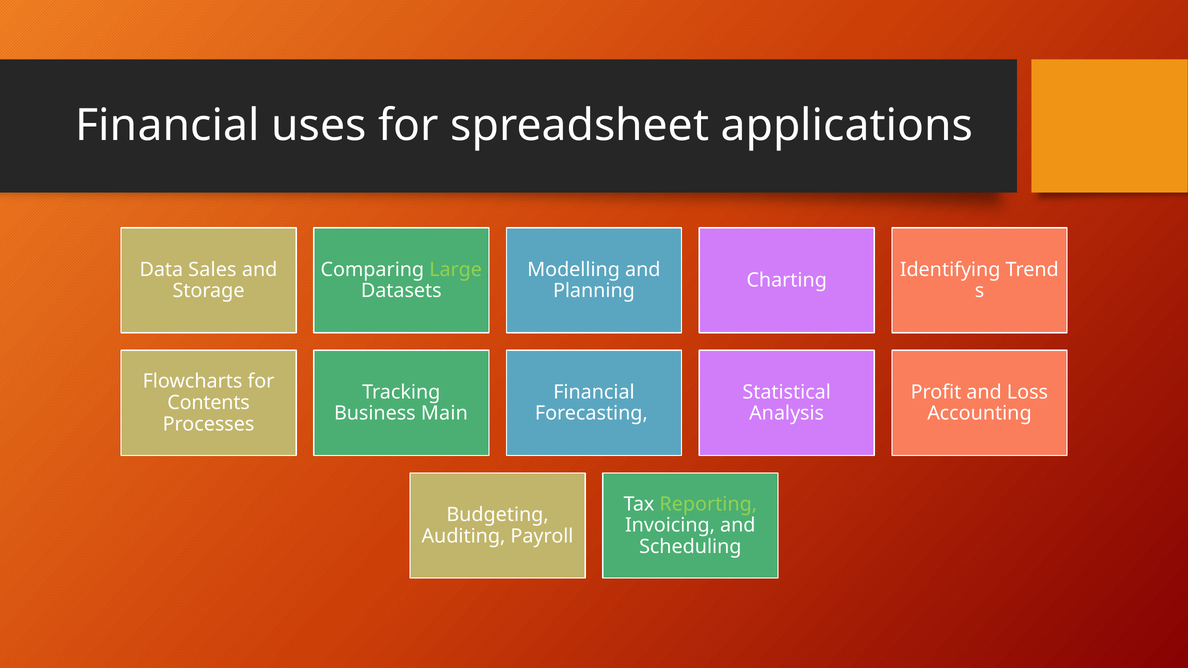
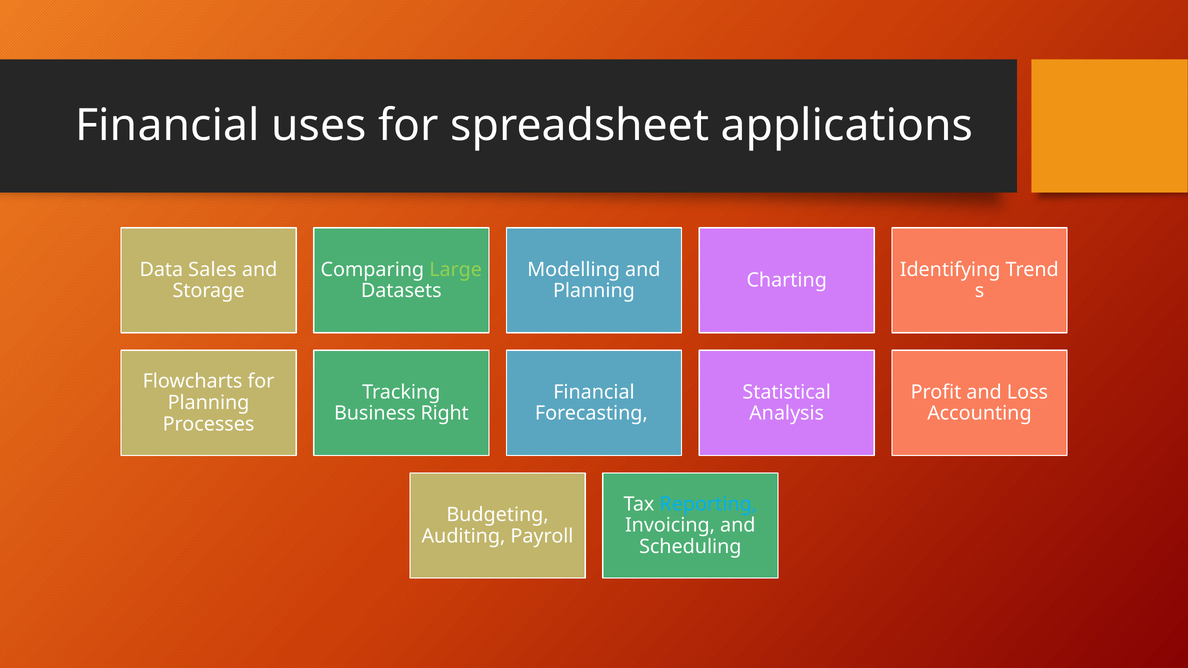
Contents: Contents -> Planning (209, 403)
Main: Main -> Right (445, 414)
Reporting colour: light green -> light blue (708, 504)
